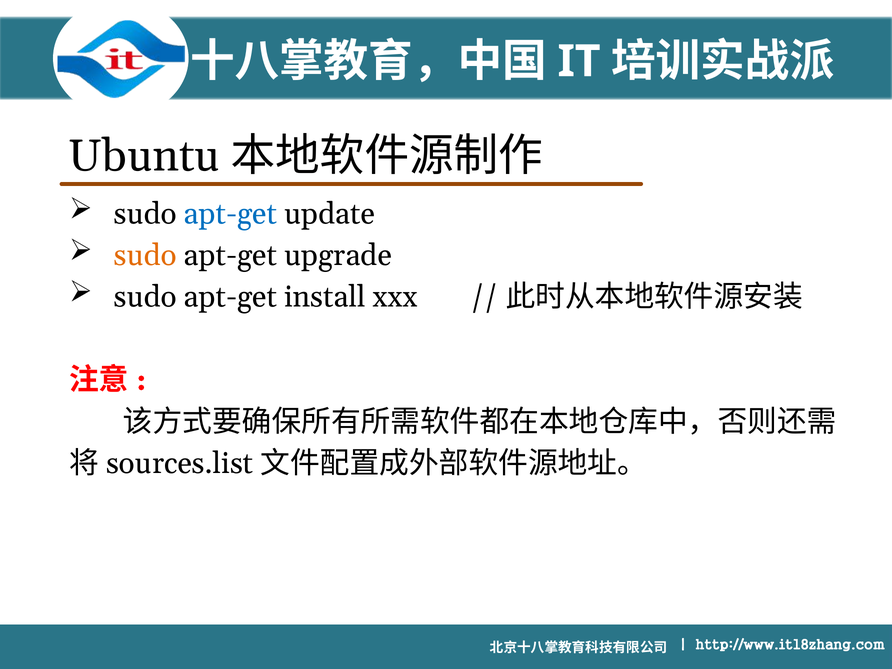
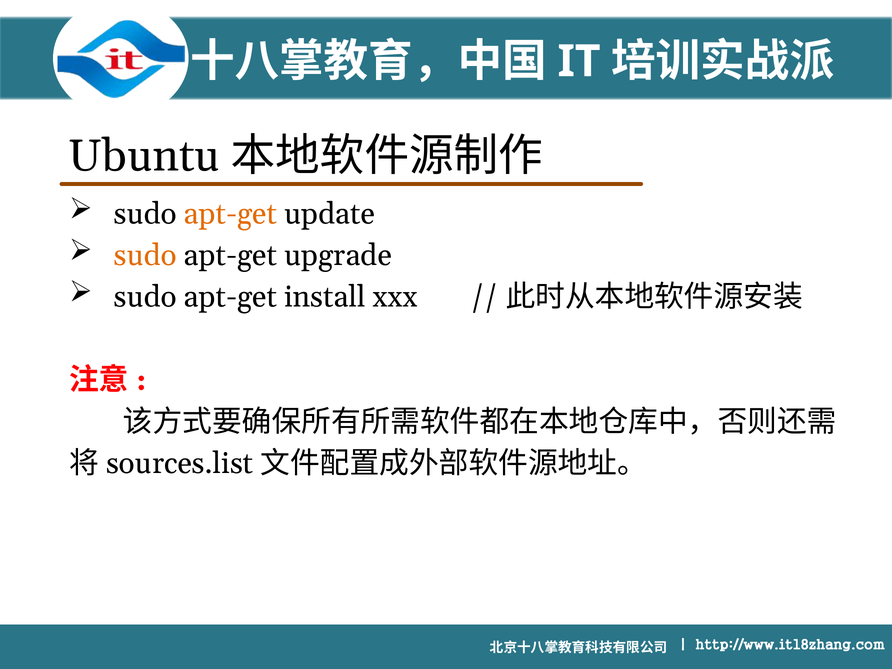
apt-get colour: blue -> orange (230, 214)
